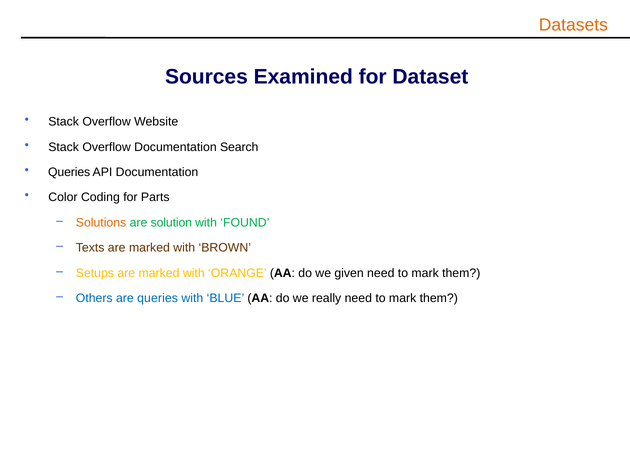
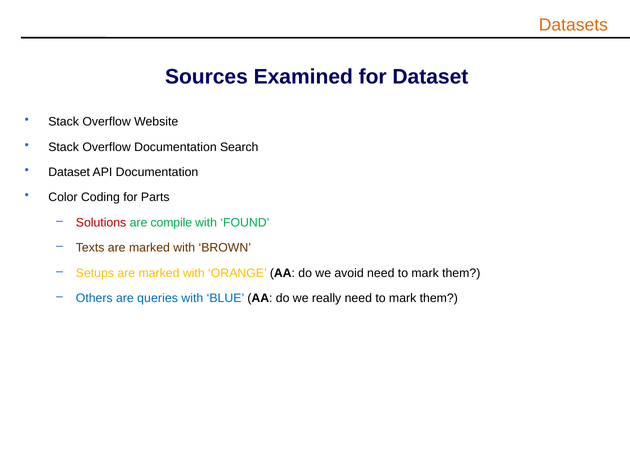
Queries: Queries -> Dataset (69, 172)
Solutions colour: orange -> red (101, 222)
solution: solution -> compile (171, 222)
given: given -> avoid (349, 273)
